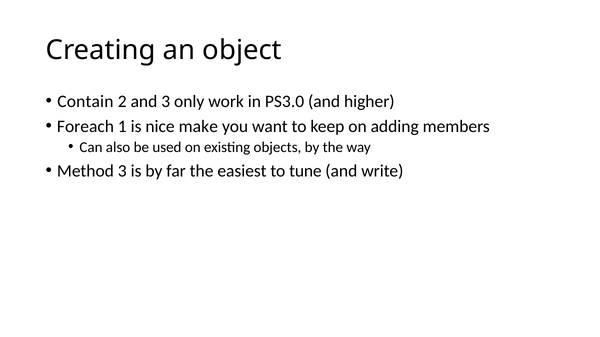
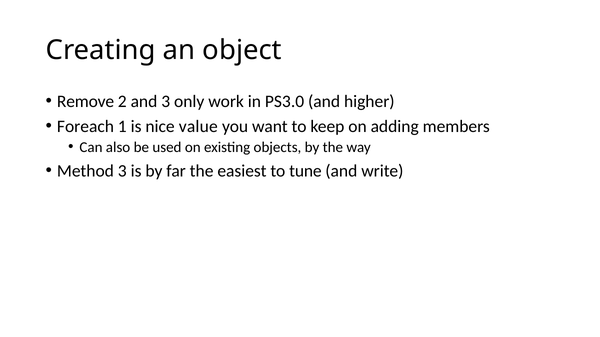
Contain: Contain -> Remove (86, 101)
make: make -> value (198, 127)
